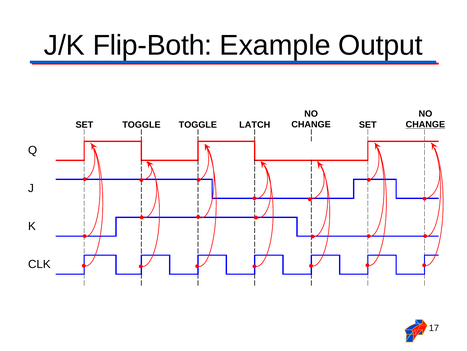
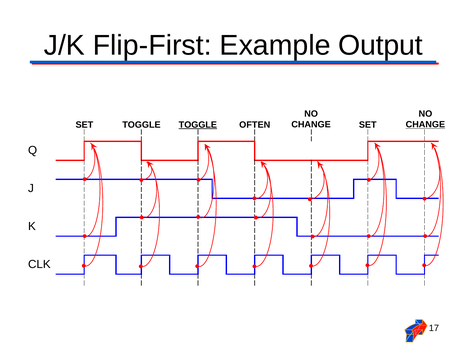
Flip-Both: Flip-Both -> Flip-First (152, 45)
TOGGLE underline: none -> present (198, 124)
LATCH: LATCH -> OFTEN (255, 124)
